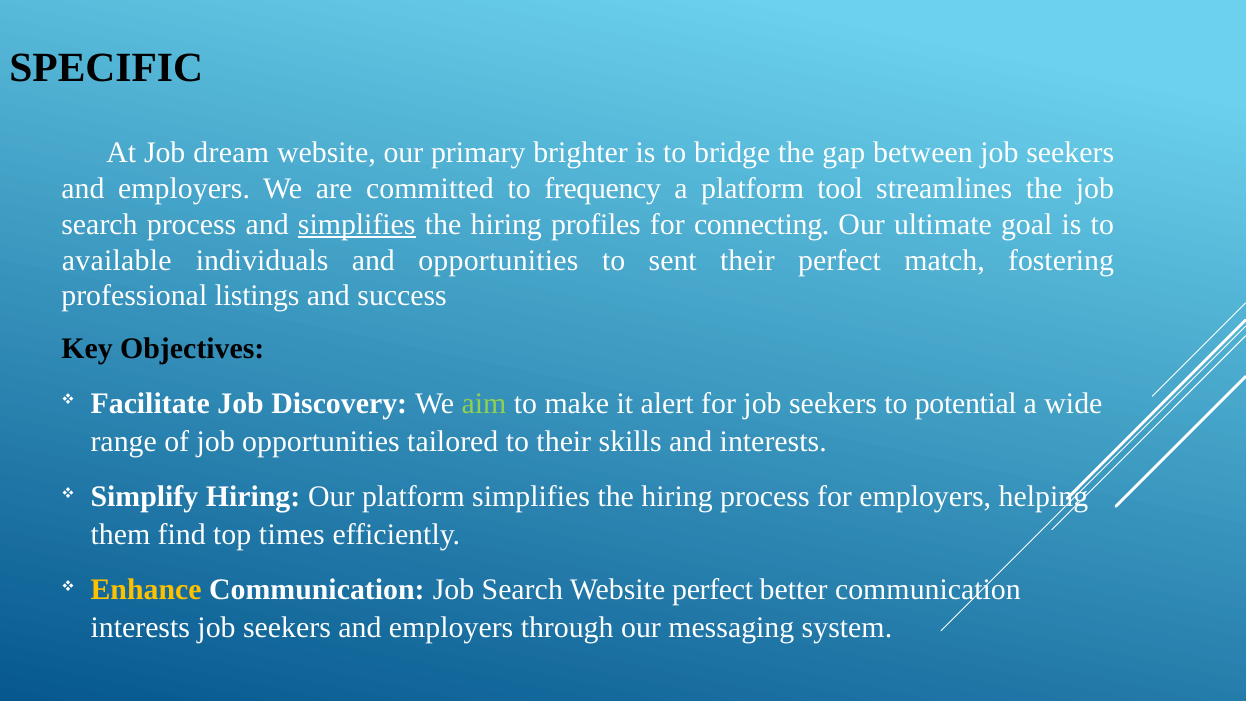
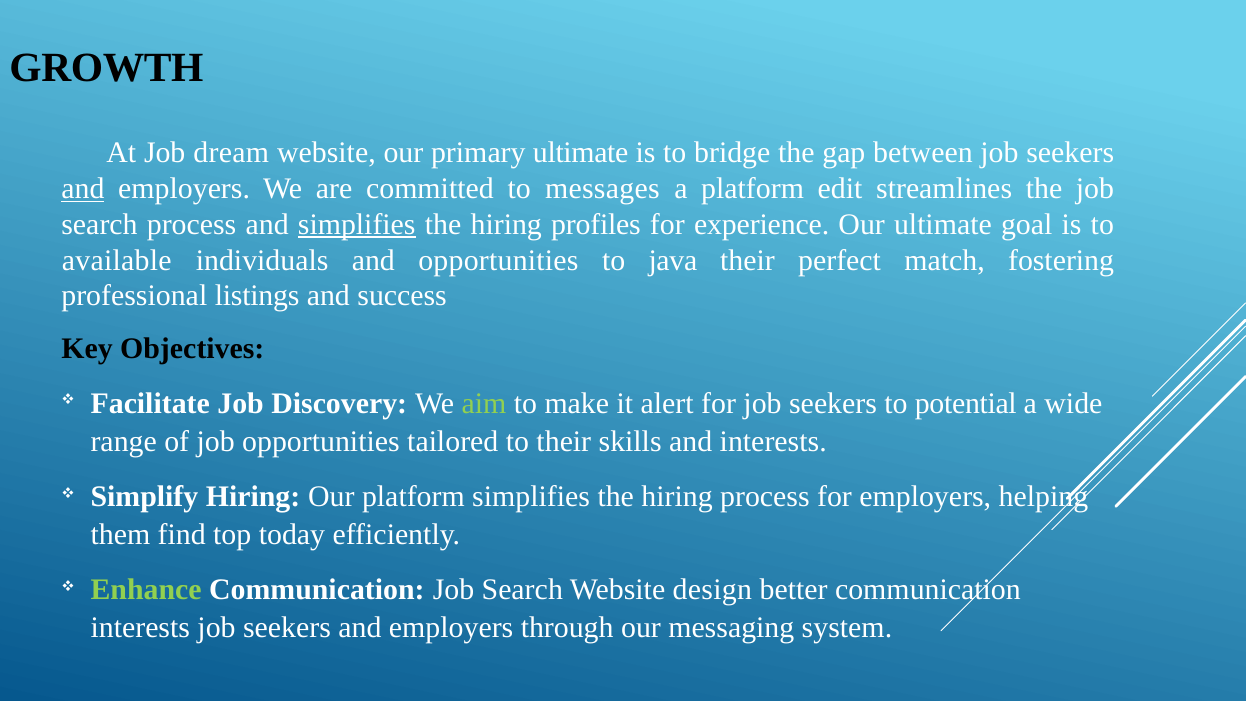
SPECIFIC: SPECIFIC -> GROWTH (106, 68)
primary brighter: brighter -> ultimate (581, 153)
and underline: none -> present (83, 189)
frequency: frequency -> messages (602, 189)
tool: tool -> edit (840, 189)
connecting: connecting -> experience (762, 224)
sent: sent -> java (673, 260)
times: times -> today (292, 535)
Enhance colour: yellow -> light green (146, 590)
Website perfect: perfect -> design (712, 590)
